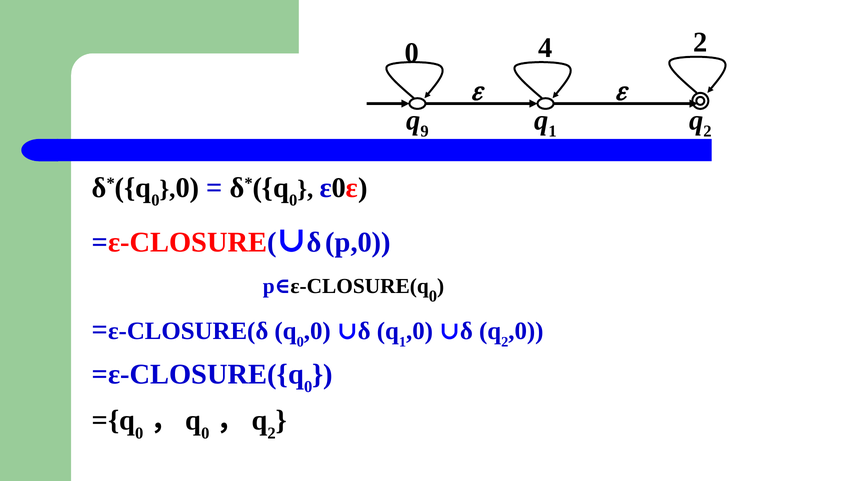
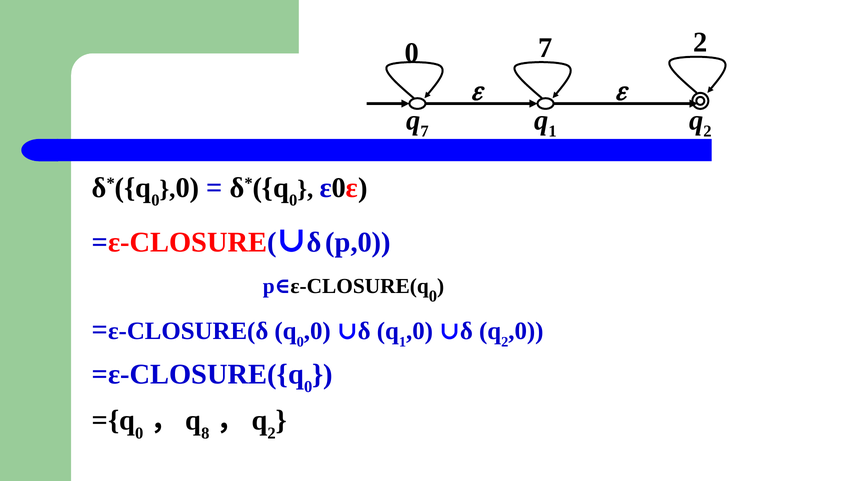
0 4: 4 -> 7 (546, 48)
9: 9 -> 7 (425, 131)
0: 0 -> 8 (205, 433)
